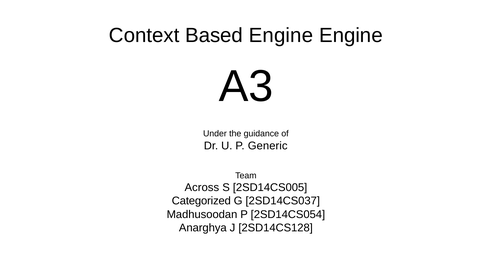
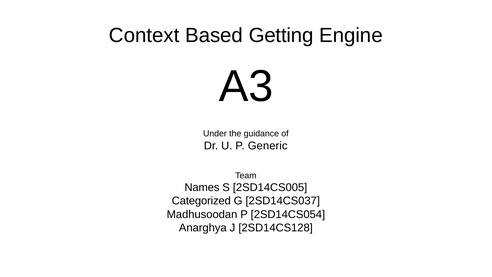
Based Engine: Engine -> Getting (281, 36)
Across: Across -> Names (202, 187)
